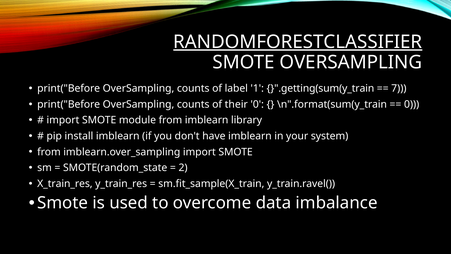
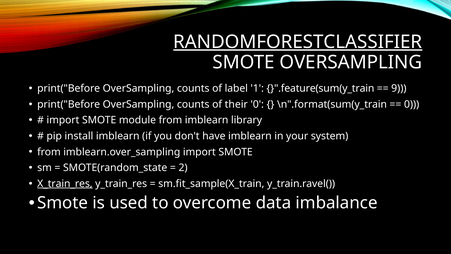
}".getting(sum(y_train: }".getting(sum(y_train -> }".feature(sum(y_train (320, 88)
7: 7 -> 9 (399, 88)
X_train_res underline: none -> present (65, 183)
